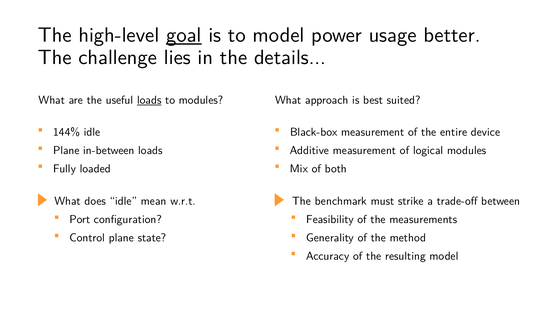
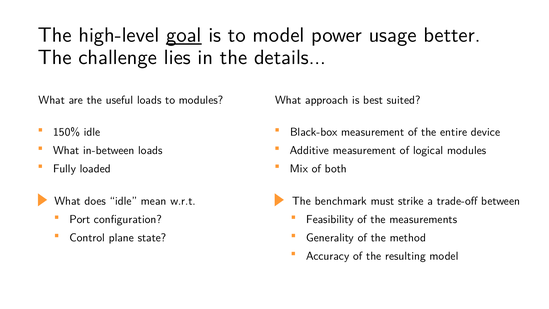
loads underline: present -> none (149, 100)
144%: 144% -> 150% (67, 132)
Plane: Plane -> What (66, 150)
